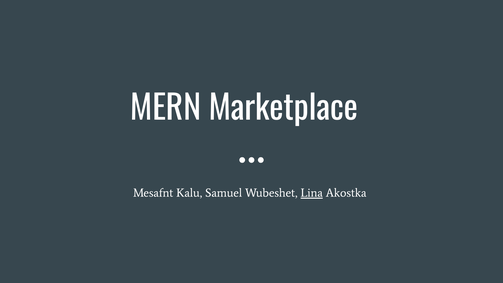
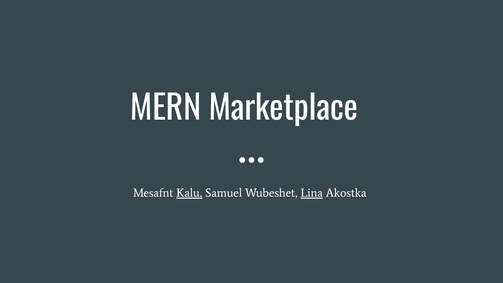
Kalu underline: none -> present (189, 193)
